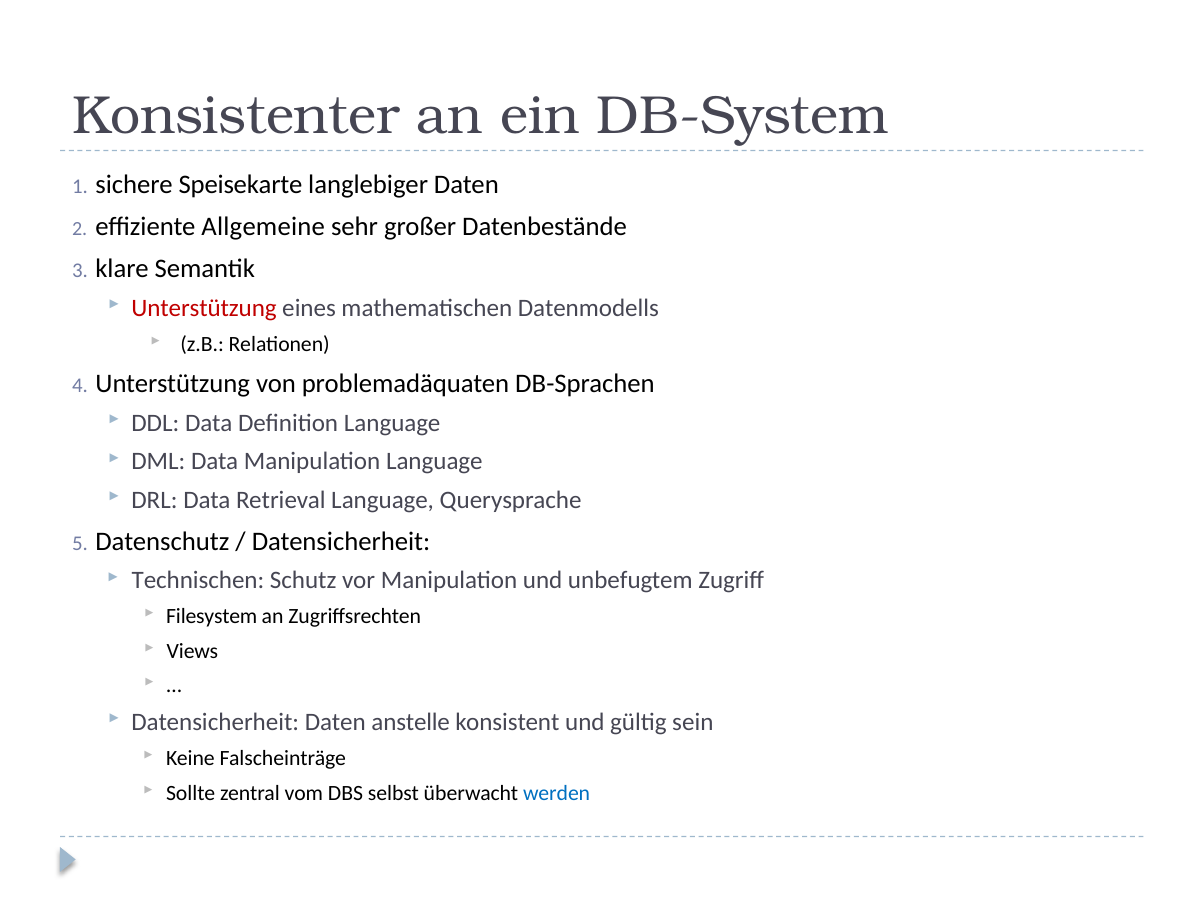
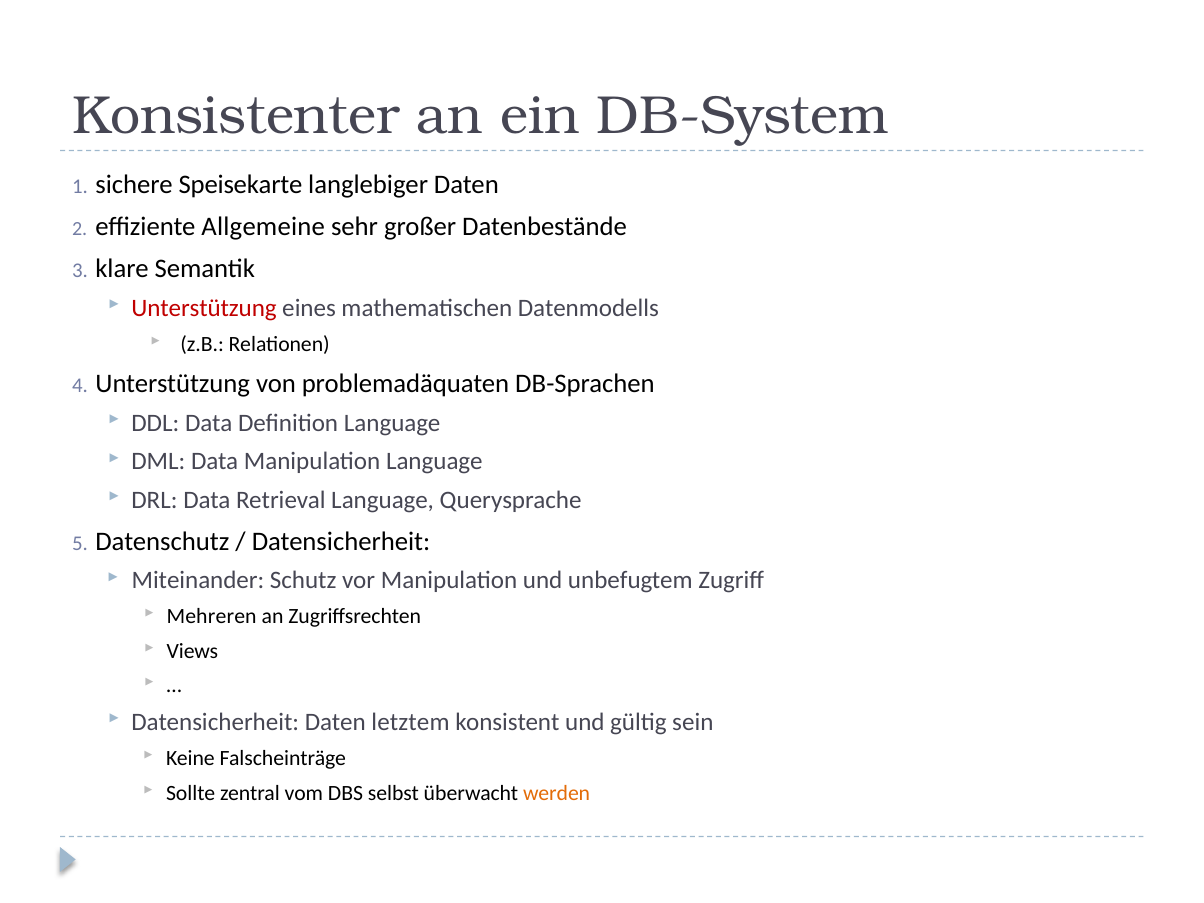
Technischen: Technischen -> Miteinander (198, 580)
Filesystem: Filesystem -> Mehreren (212, 617)
anstelle: anstelle -> letztem (411, 722)
werden colour: blue -> orange (557, 793)
